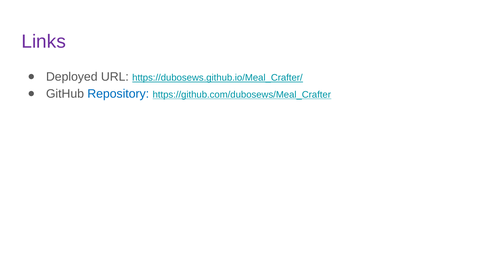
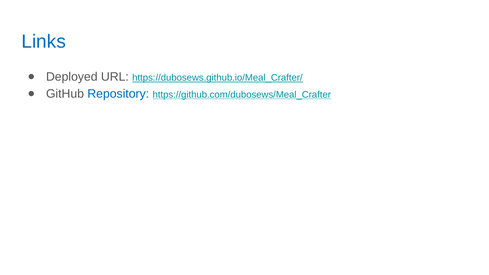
Links colour: purple -> blue (44, 41)
